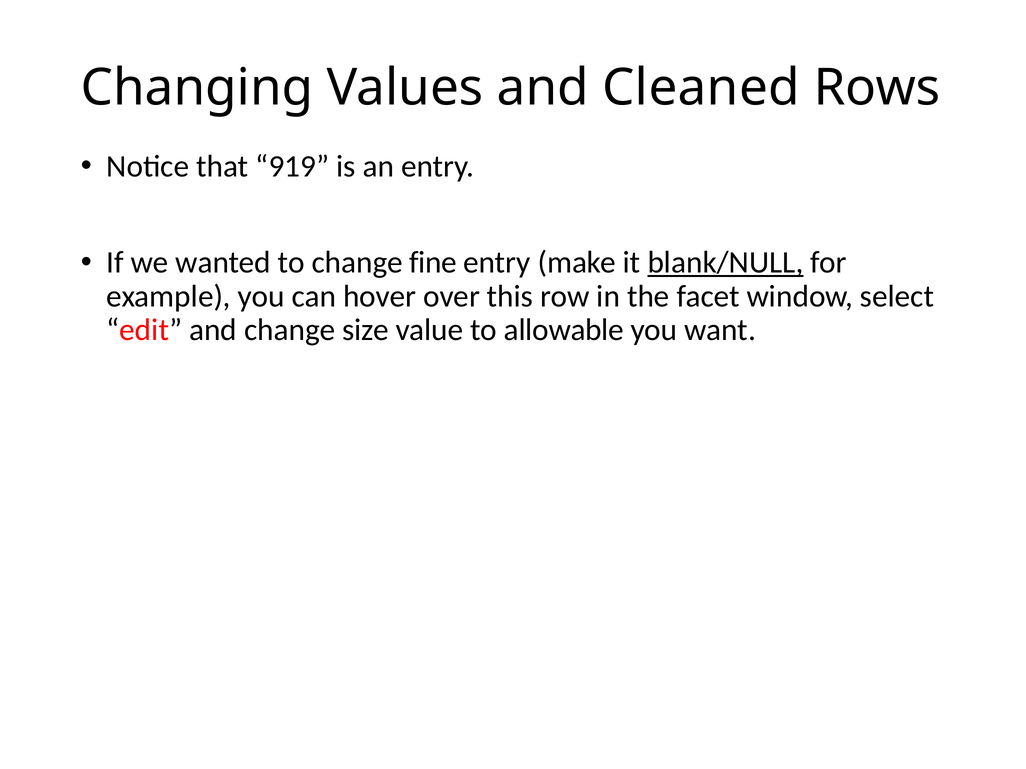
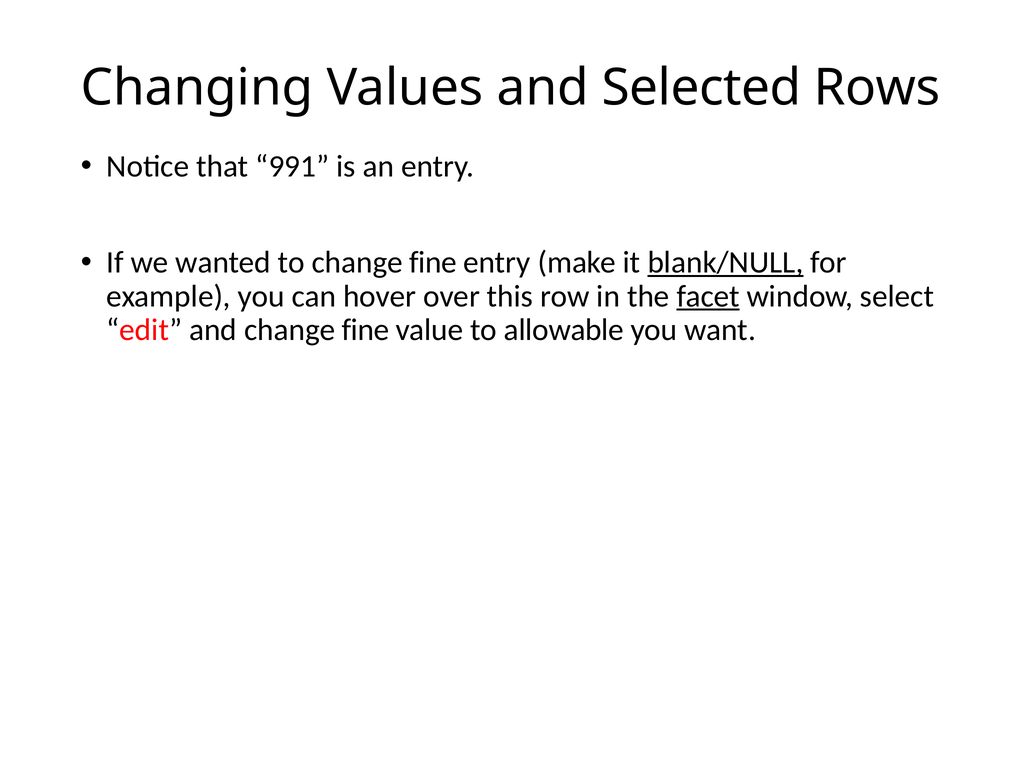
Cleaned: Cleaned -> Selected (701, 88)
919: 919 -> 991 (292, 166)
facet underline: none -> present (708, 296)
and change size: size -> fine (366, 330)
